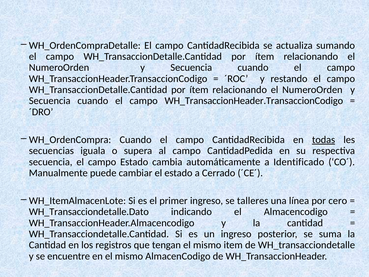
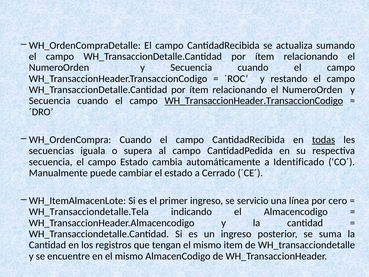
WH_TransaccionHeader.TransaccionCodigo underline: none -> present (254, 101)
talleres: talleres -> servicio (253, 201)
WH_Transacciondetalle.Dato: WH_Transacciondetalle.Dato -> WH_Transacciondetalle.Tela (89, 212)
